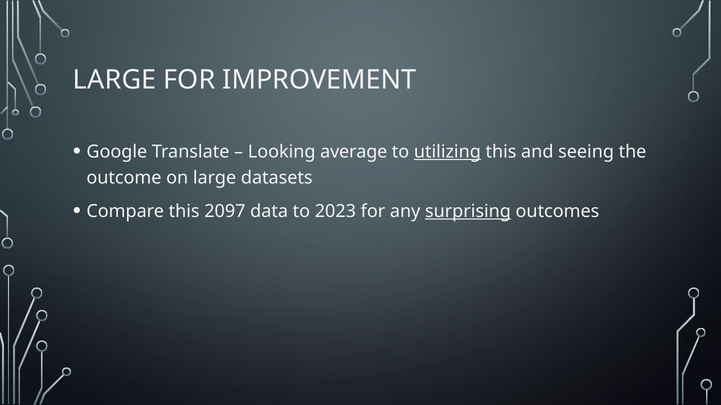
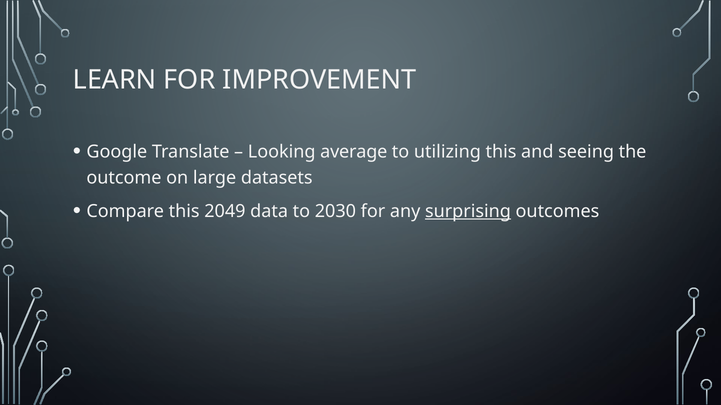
LARGE: LARGE -> LEARN (115, 80)
utilizing underline: present -> none (447, 152)
2097: 2097 -> 2049 (225, 212)
2023: 2023 -> 2030 (335, 212)
